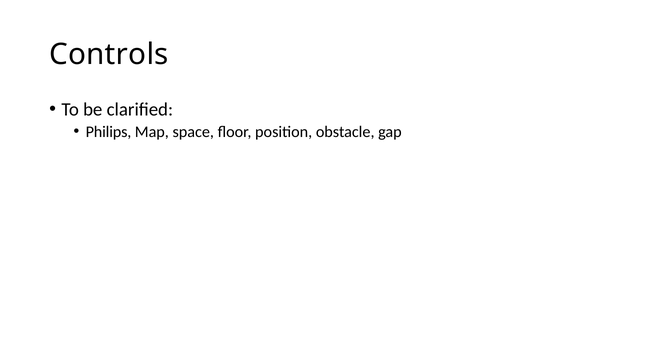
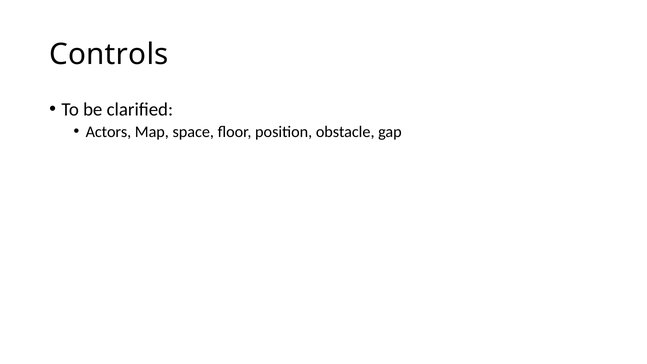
Philips: Philips -> Actors (108, 132)
